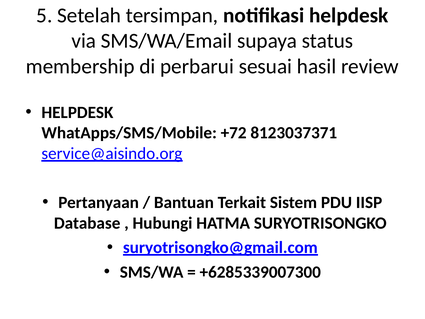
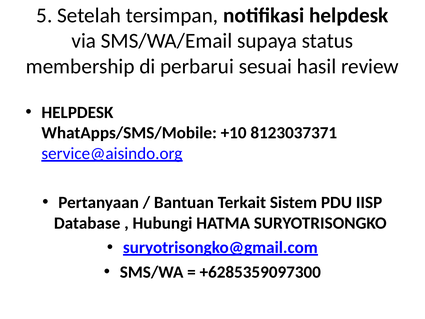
+72: +72 -> +10 (234, 133)
+6285339007300: +6285339007300 -> +6285359097300 (260, 272)
